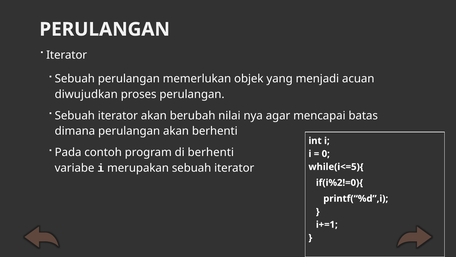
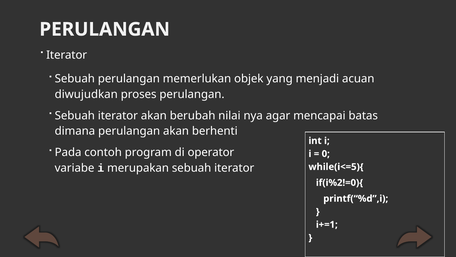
di berhenti: berhenti -> operator (211, 152)
